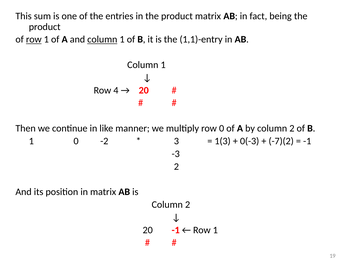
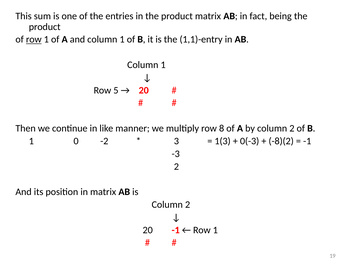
column underline: present -> none (102, 39)
4: 4 -> 5 (116, 90)
row 0: 0 -> 8 (222, 128)
-7)(2: -7)(2 -> -8)(2 (281, 141)
